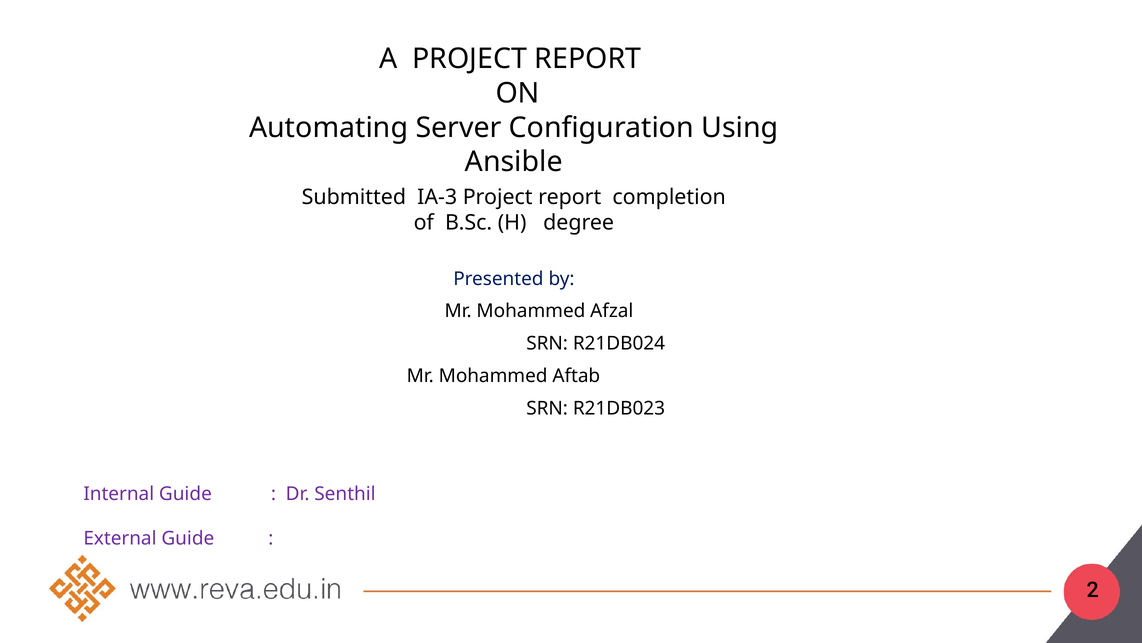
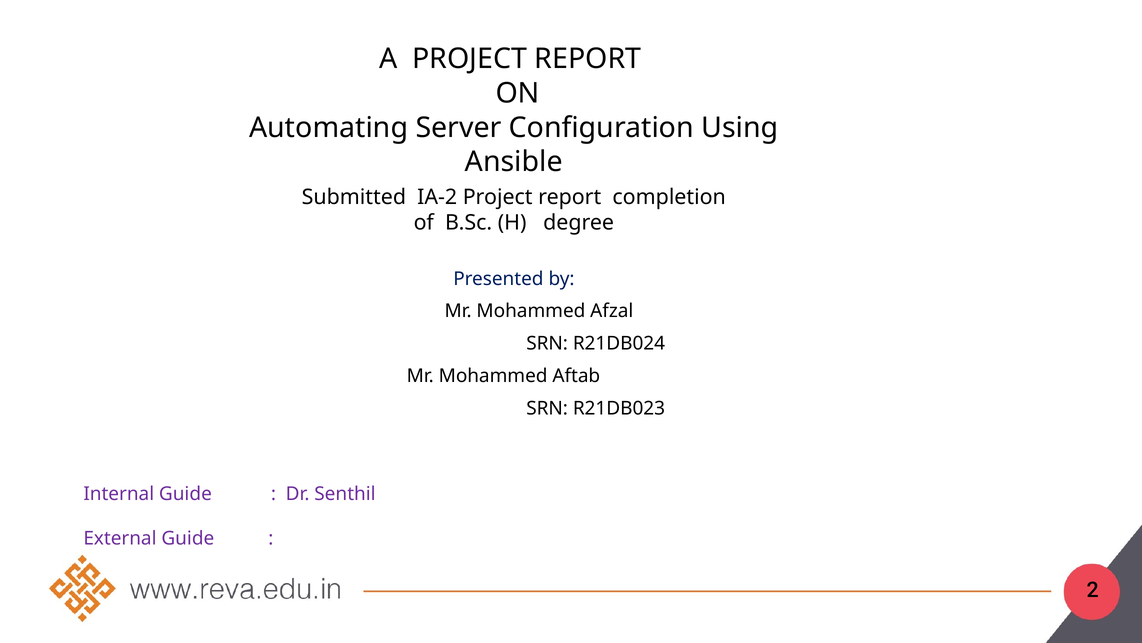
IA-3: IA-3 -> IA-2 (437, 197)
